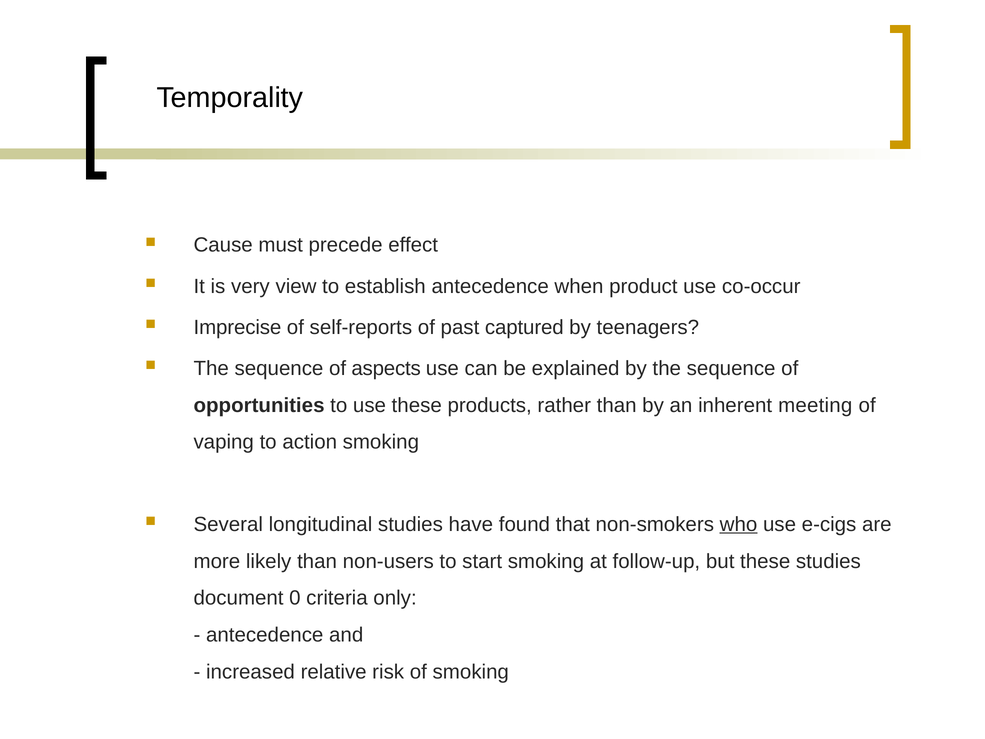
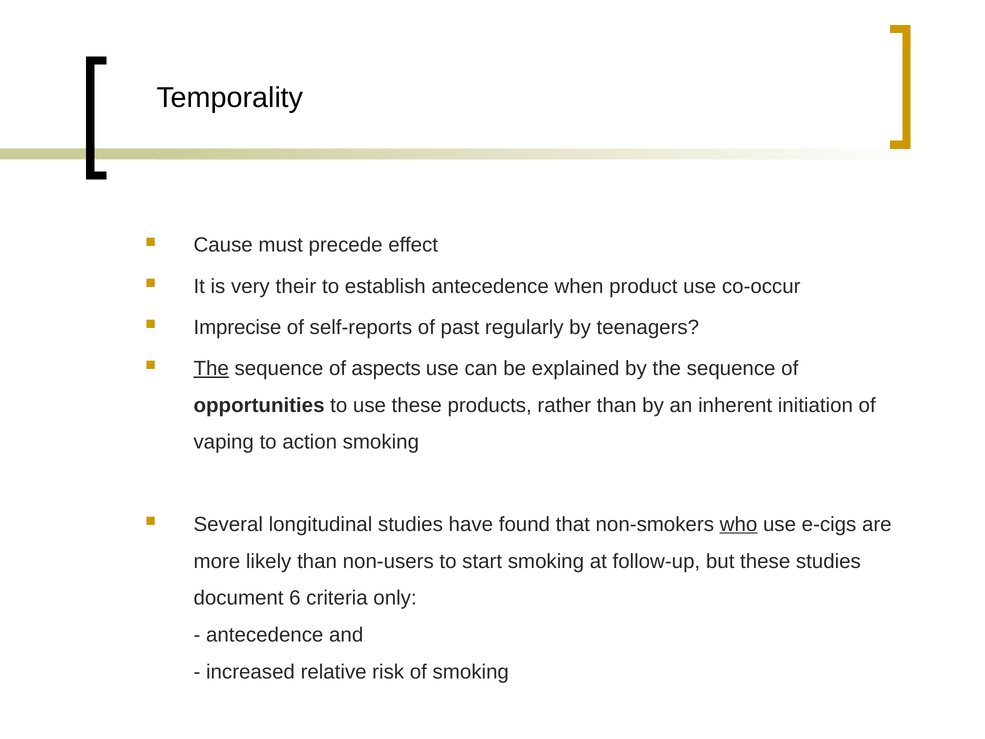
view: view -> their (296, 286)
captured: captured -> regularly (524, 327)
The underline: none -> present (211, 368)
meeting: meeting -> initiation (815, 405)
0: 0 -> 6 (295, 598)
